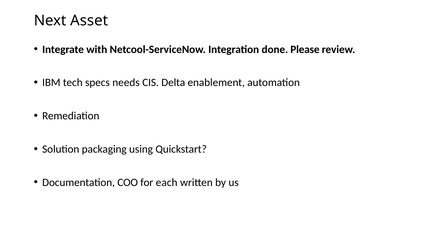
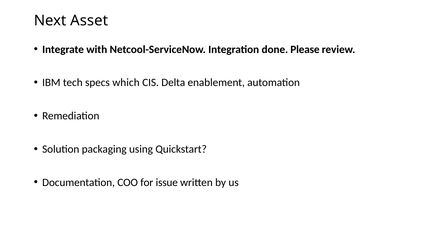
needs: needs -> which (126, 83)
each: each -> issue (167, 182)
